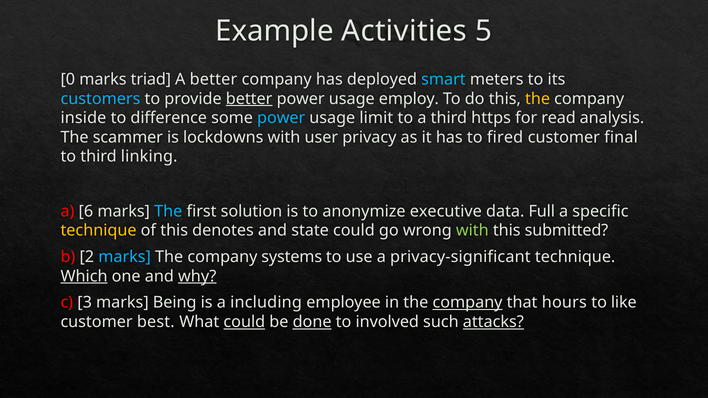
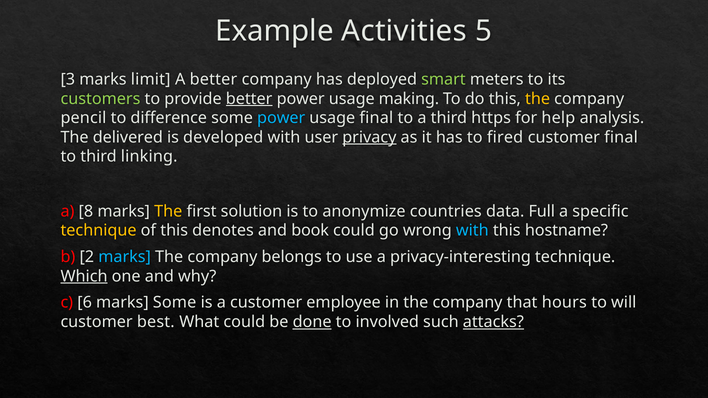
0: 0 -> 3 (68, 80)
triad: triad -> limit (151, 80)
smart colour: light blue -> light green (443, 80)
customers colour: light blue -> light green (100, 99)
employ: employ -> making (409, 99)
inside: inside -> pencil (83, 118)
usage limit: limit -> final (376, 118)
read: read -> help (558, 118)
scammer: scammer -> delivered (128, 137)
lockdowns: lockdowns -> developed (223, 137)
privacy underline: none -> present (369, 137)
6: 6 -> 8 (86, 211)
The colour: light blue -> yellow (168, 211)
executive: executive -> countries (446, 211)
state: state -> book (310, 231)
with colour: light green -> light blue (472, 231)
submitted: submitted -> hostname (566, 231)
systems: systems -> belongs (292, 257)
privacy-significant: privacy-significant -> privacy-interesting (460, 257)
why underline: present -> none (197, 276)
3: 3 -> 6 (85, 303)
marks Being: Being -> Some (175, 303)
a including: including -> customer (266, 303)
company underline: present -> none (468, 303)
like: like -> will (624, 303)
could underline: present -> none (244, 322)
